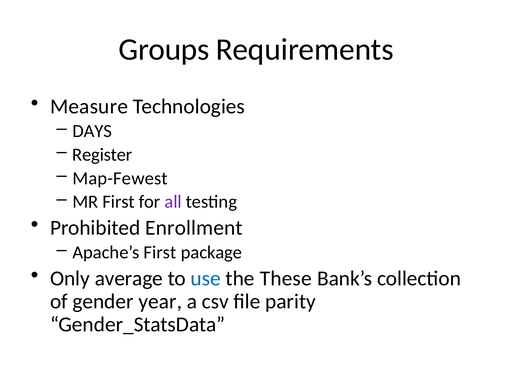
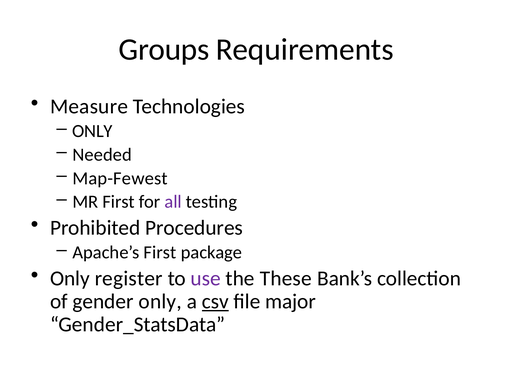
DAYS: DAYS -> ONLY (92, 131)
Register: Register -> Needed (102, 155)
Enrollment: Enrollment -> Procedures (194, 228)
average: average -> register (129, 279)
use colour: blue -> purple (206, 279)
gender year: year -> only (160, 302)
csv underline: none -> present (215, 302)
parity: parity -> major (291, 302)
